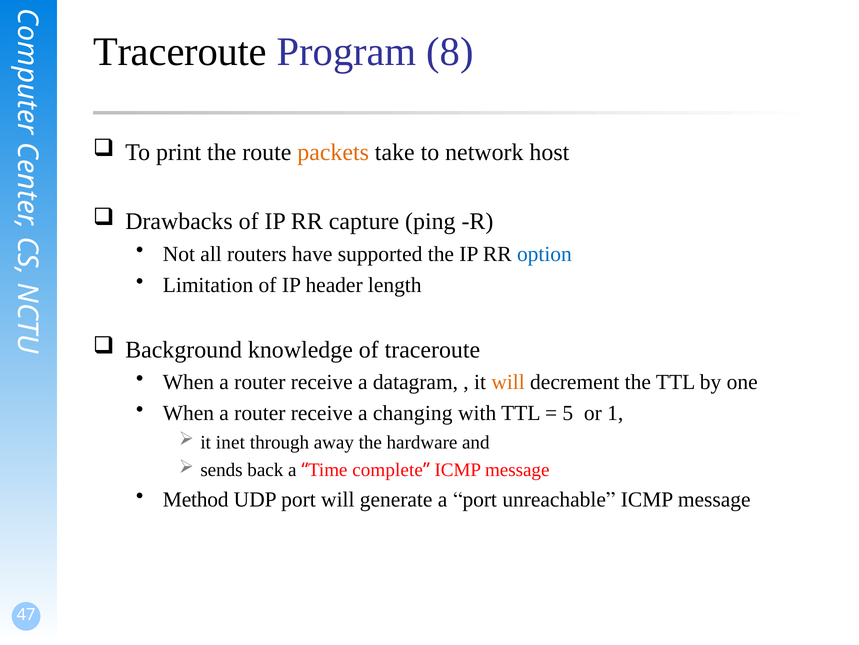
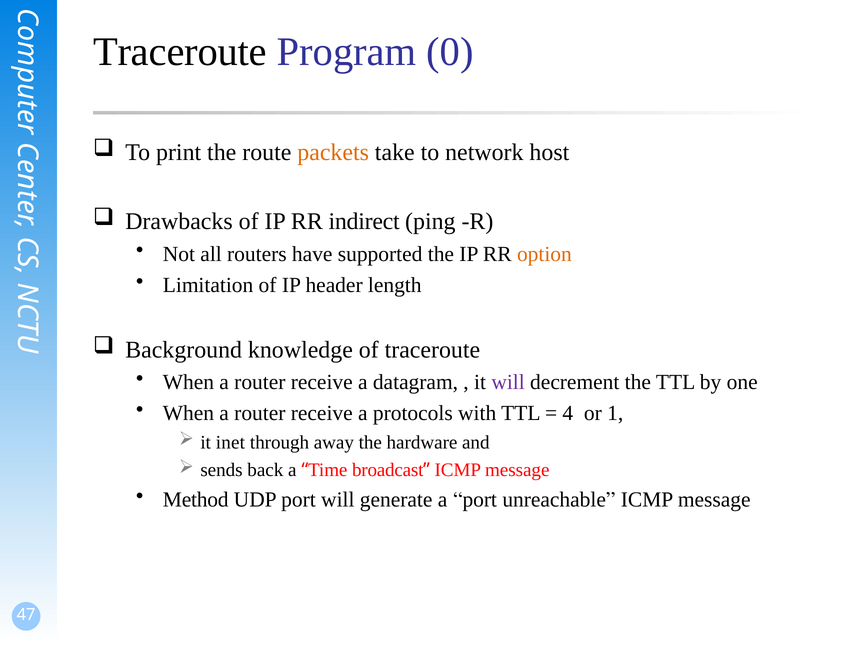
8: 8 -> 0 (450, 52)
capture: capture -> indirect (364, 221)
option colour: blue -> orange (544, 254)
will colour: orange -> purple (508, 382)
changing: changing -> protocols (413, 413)
5: 5 -> 4 (568, 413)
complete: complete -> broadcast (388, 469)
